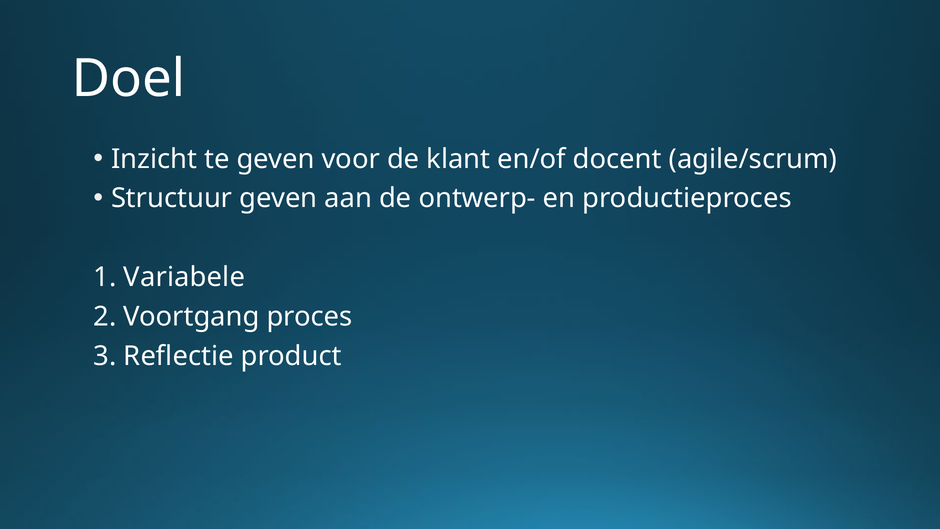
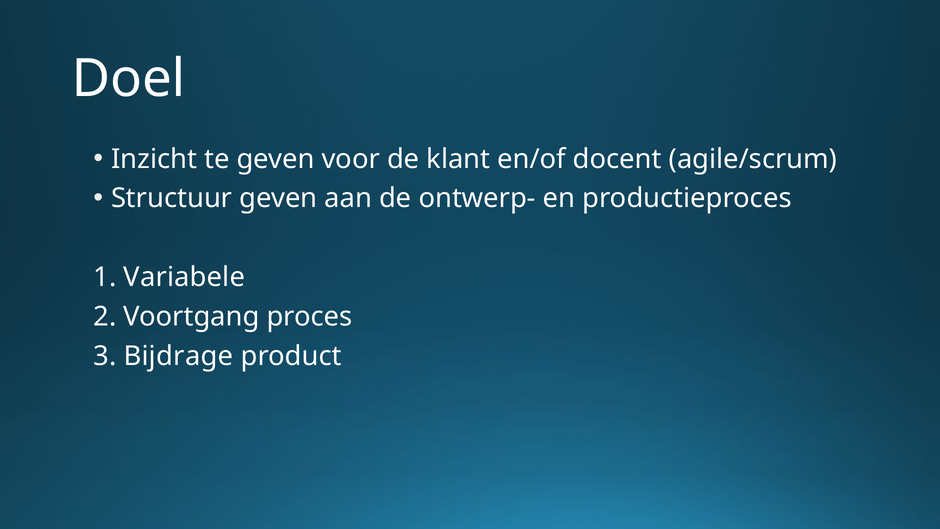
Reflectie: Reflectie -> Bijdrage (178, 356)
